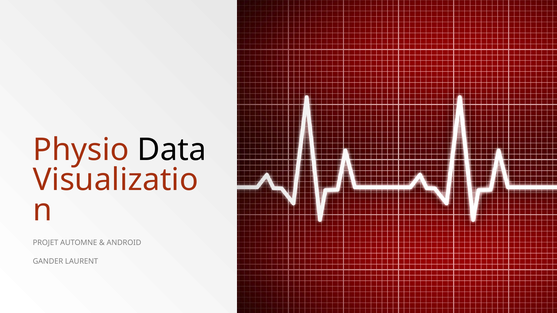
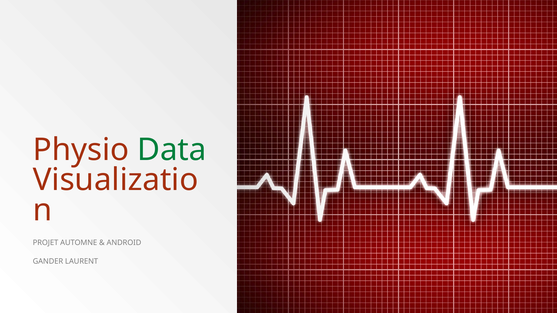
Data colour: black -> green (172, 150)
